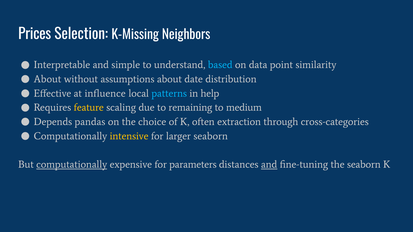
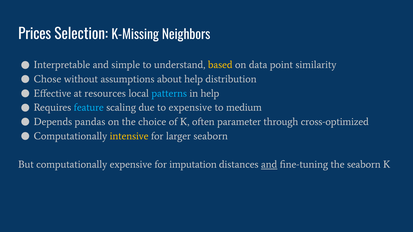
based colour: light blue -> yellow (220, 65)
About: About -> Chose (47, 79)
about date: date -> help (194, 79)
influence: influence -> resources (105, 93)
feature colour: yellow -> light blue (89, 108)
to remaining: remaining -> expensive (190, 108)
extraction: extraction -> parameter (239, 122)
cross-categories: cross-categories -> cross-optimized (335, 122)
computationally underline: present -> none (72, 165)
parameters: parameters -> imputation (193, 165)
